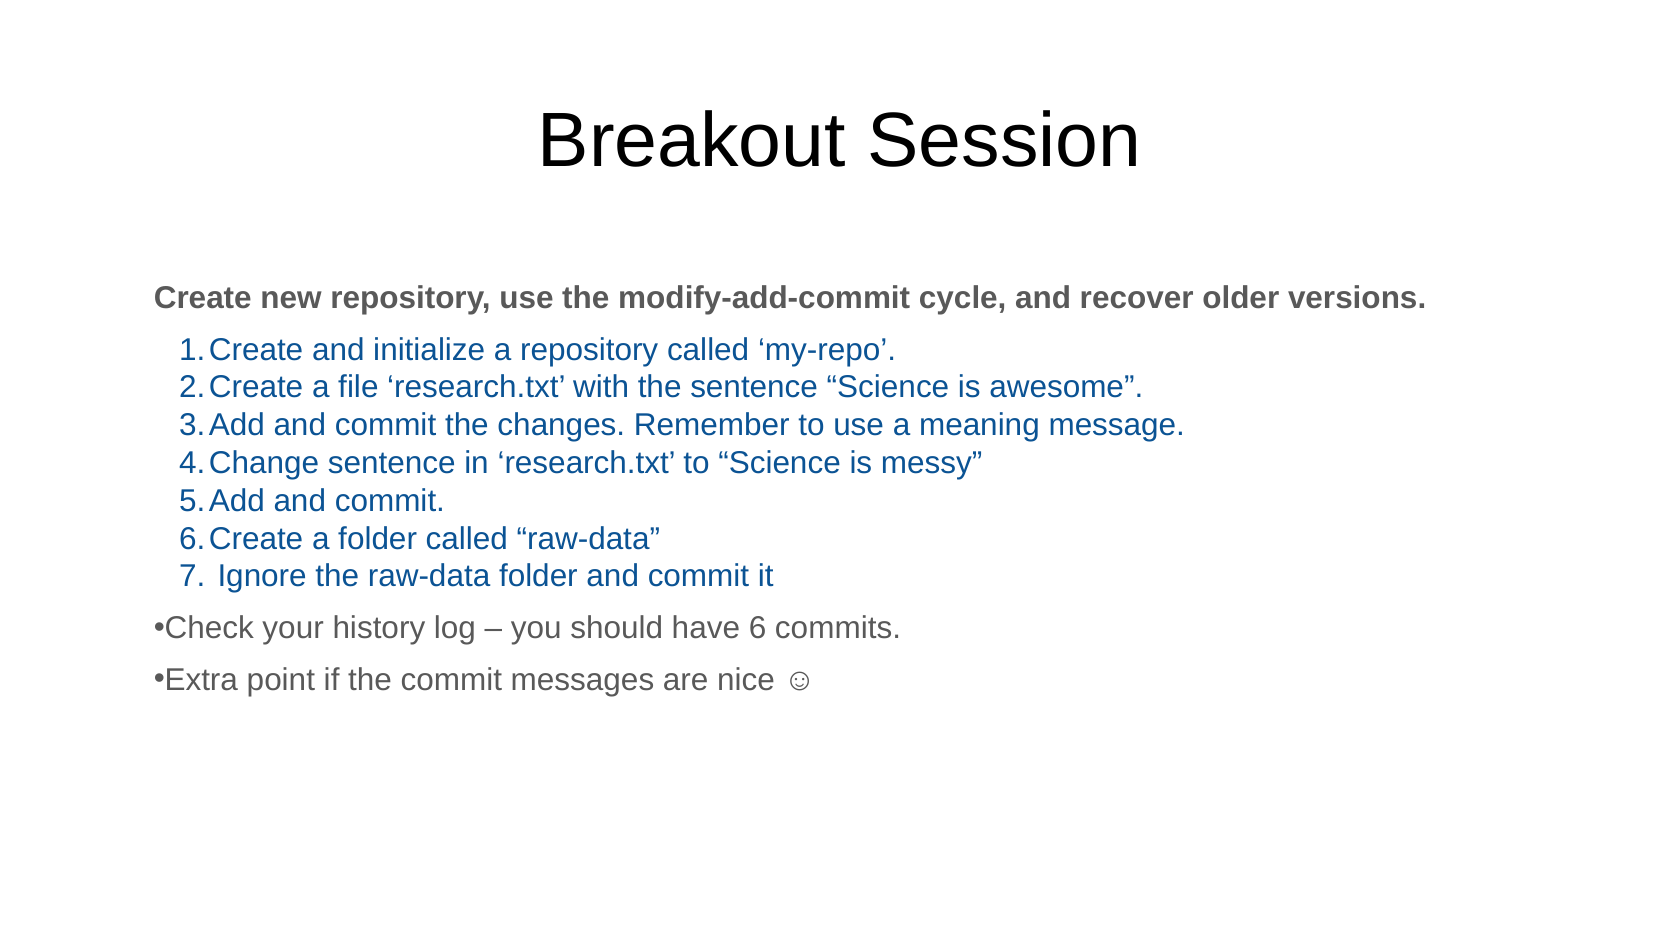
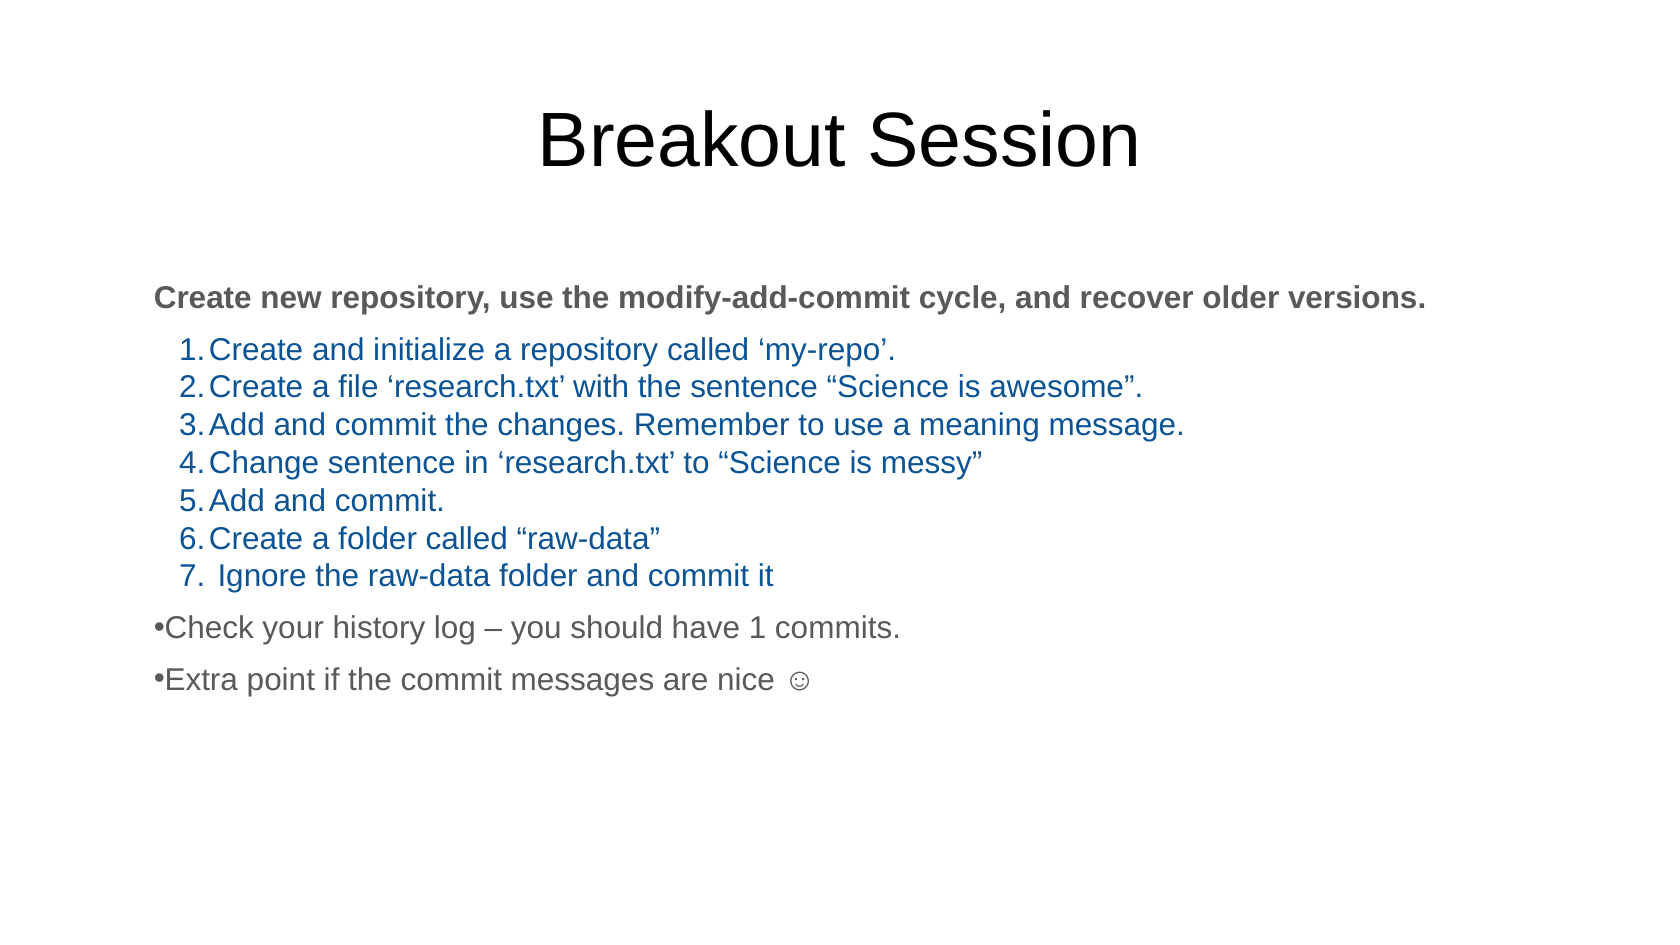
6: 6 -> 1 (758, 628)
